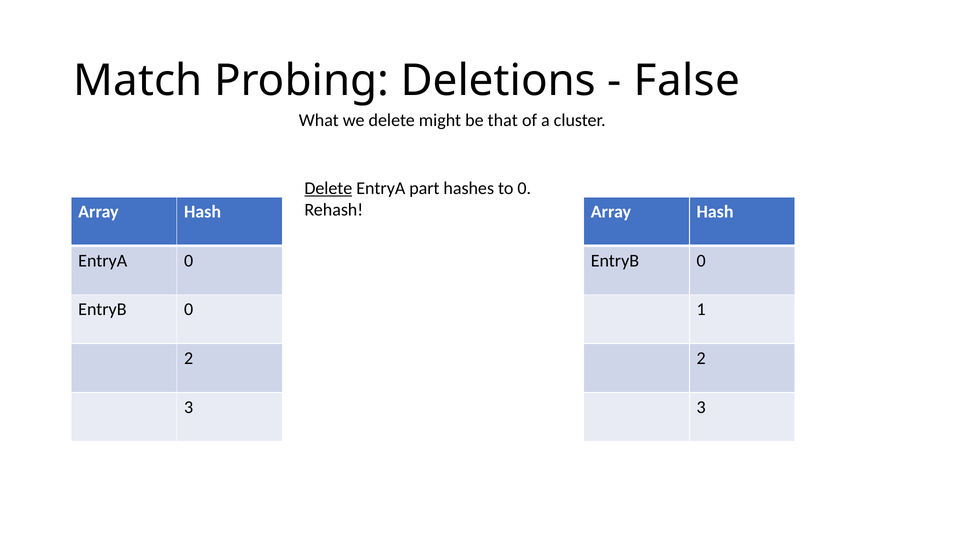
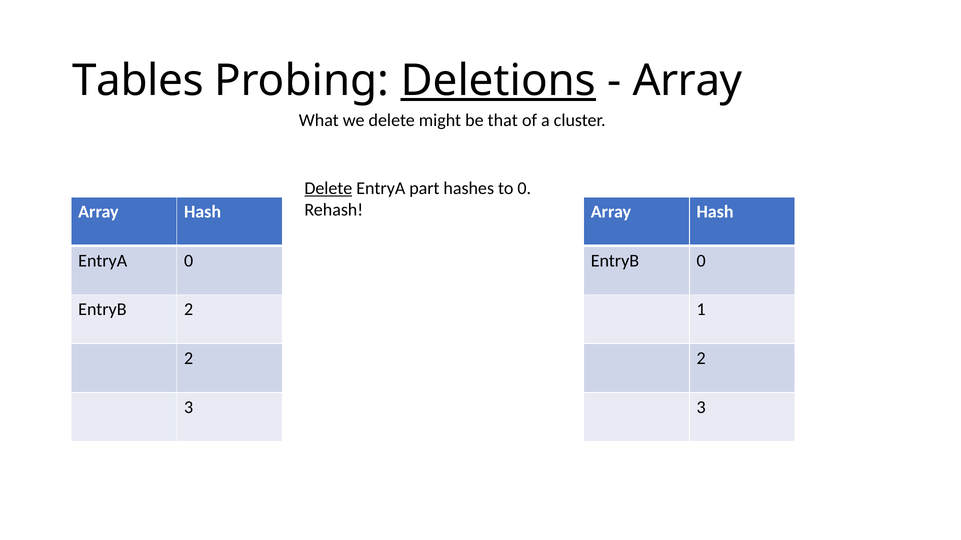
Match: Match -> Tables (138, 81)
Deletions underline: none -> present (498, 81)
False: False -> Array (687, 81)
0: 0 -> 2 (189, 310)
